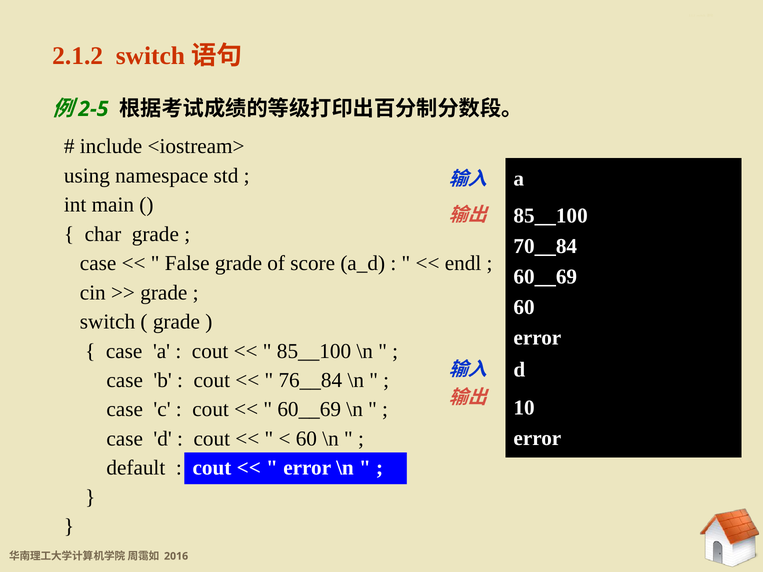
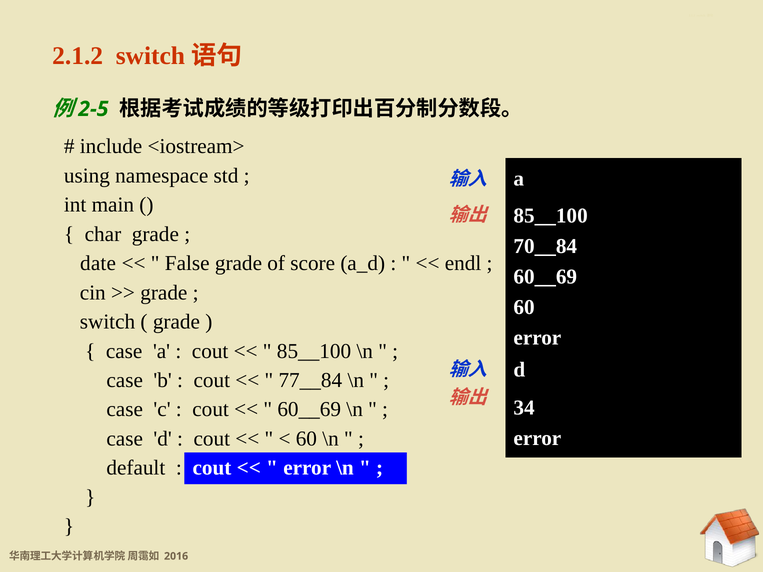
case: case -> date (98, 263)
76__84: 76__84 -> 77__84 (310, 380)
10: 10 -> 34 (524, 408)
